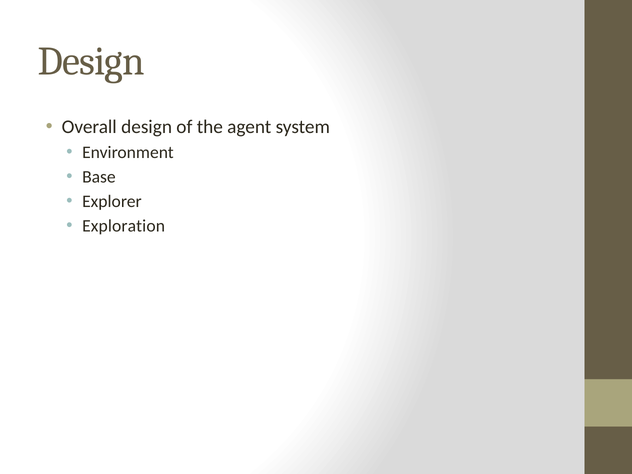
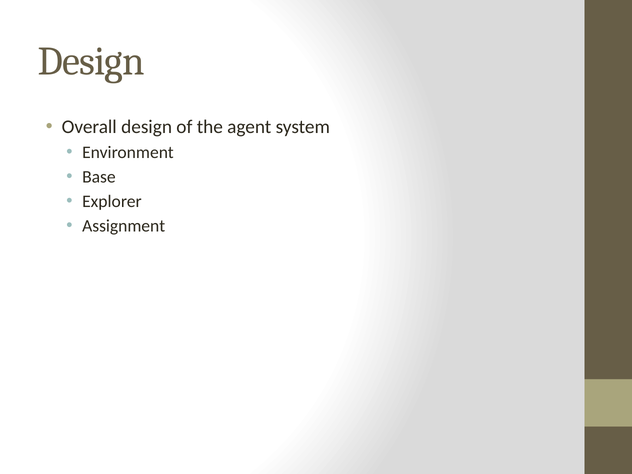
Exploration: Exploration -> Assignment (124, 226)
